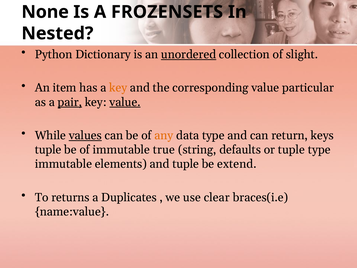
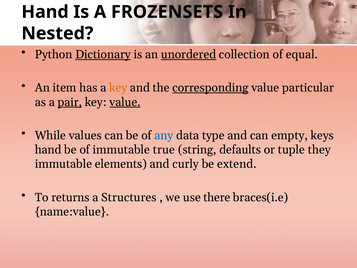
None: None -> Hand (45, 12)
Dictionary underline: none -> present (103, 54)
slight: slight -> equal (302, 54)
corresponding underline: none -> present (210, 88)
values underline: present -> none (85, 135)
any colour: orange -> blue (164, 135)
return: return -> empty (290, 135)
tuple: tuple -> hand (48, 150)
tuple type: type -> they (319, 150)
and tuple: tuple -> curly (186, 164)
Duplicates: Duplicates -> Structures (129, 197)
clear: clear -> there (217, 197)
